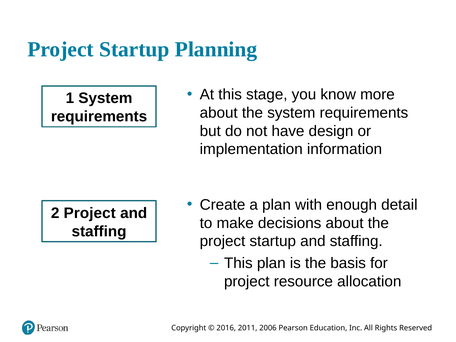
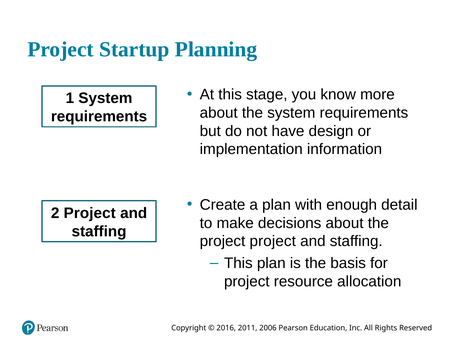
startup: startup -> project (273, 241)
